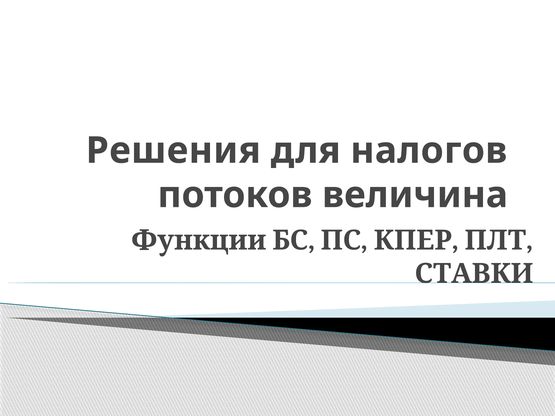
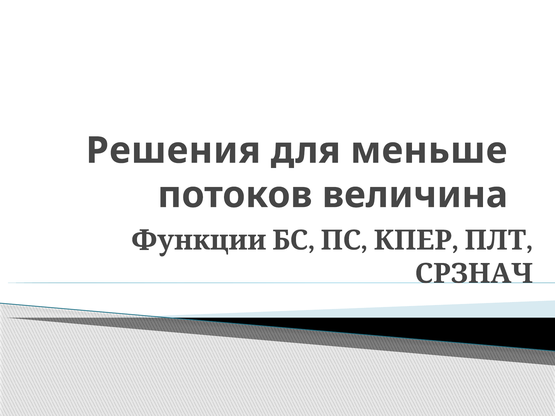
налогов: налогов -> меньше (429, 151)
СТАВКИ: СТАВКИ -> СРЗНАЧ (474, 274)
